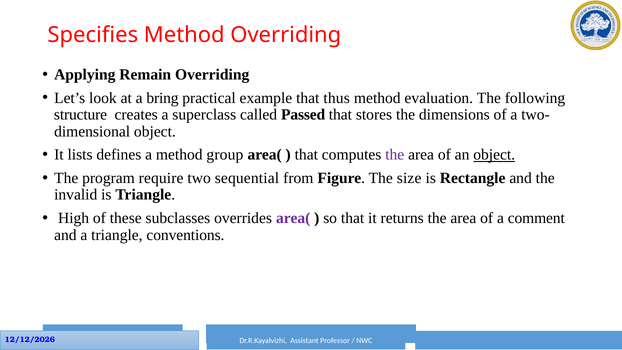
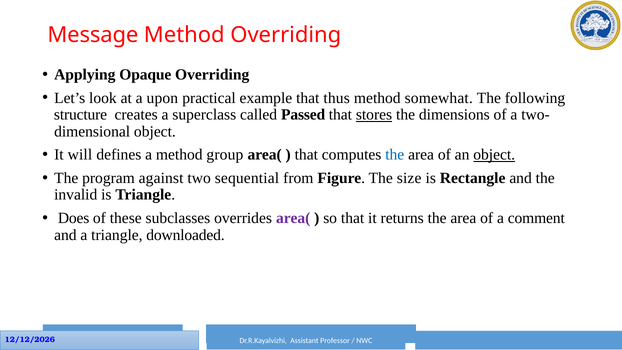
Specifies: Specifies -> Message (93, 35)
Remain: Remain -> Opaque (145, 75)
bring: bring -> upon (162, 98)
evaluation: evaluation -> somewhat (439, 98)
stores underline: none -> present (374, 115)
lists: lists -> will (80, 155)
the colour: purple -> blue (395, 155)
require: require -> against (161, 178)
High: High -> Does (74, 218)
conventions: conventions -> downloaded (186, 235)
